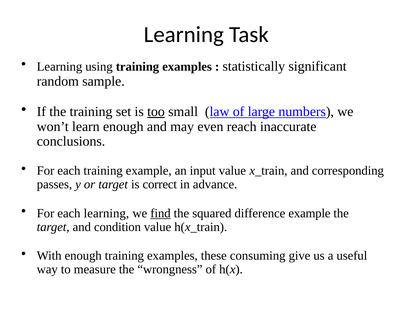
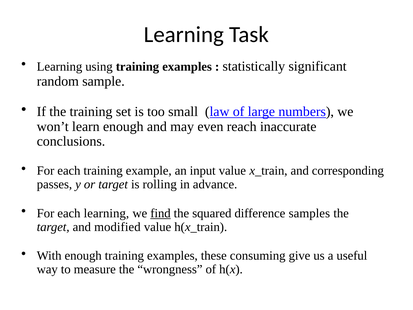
too underline: present -> none (156, 112)
correct: correct -> rolling (160, 184)
difference example: example -> samples (309, 213)
condition: condition -> modified (117, 227)
